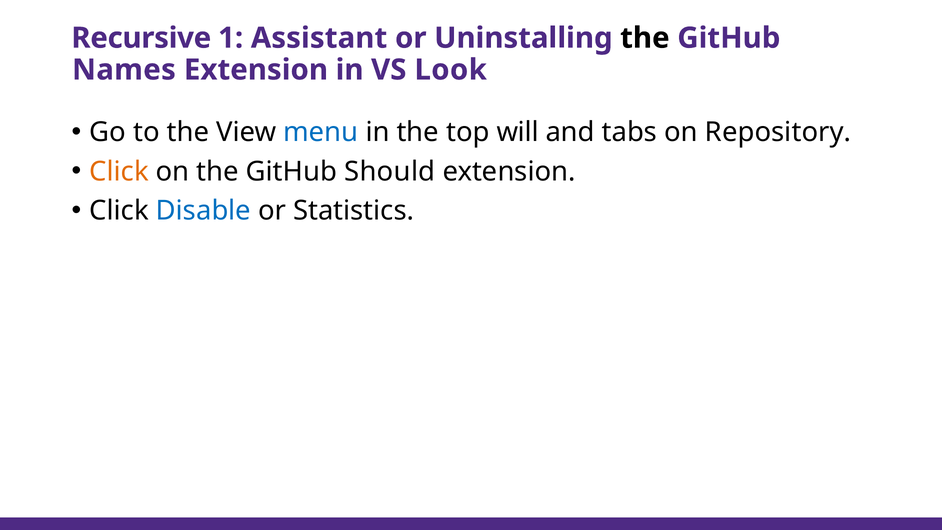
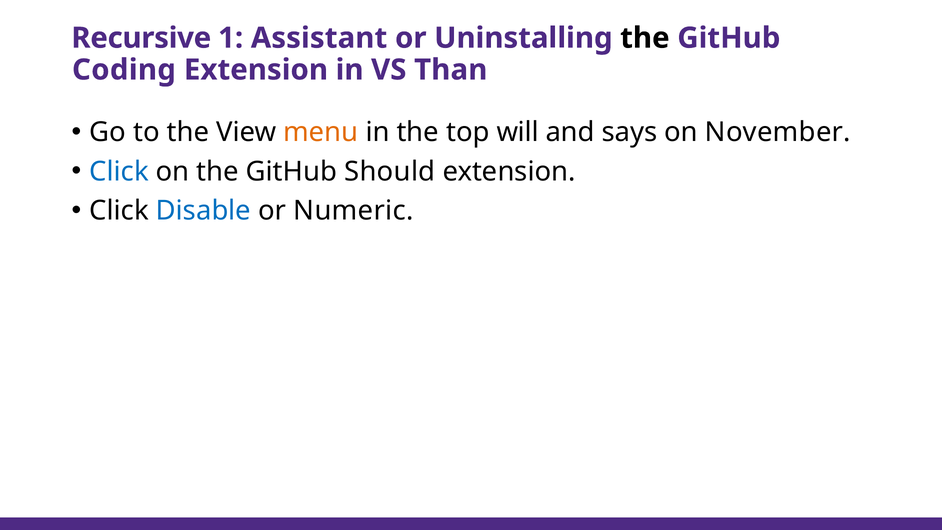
Names: Names -> Coding (124, 70)
Look: Look -> Than (451, 70)
menu colour: blue -> orange (321, 132)
tabs: tabs -> says (630, 132)
Repository: Repository -> November (778, 132)
Click colour: orange -> blue (119, 171)
Statistics: Statistics -> Numeric (353, 211)
